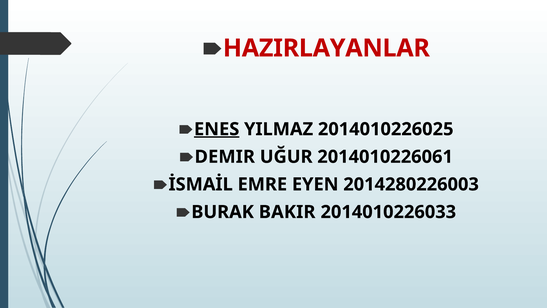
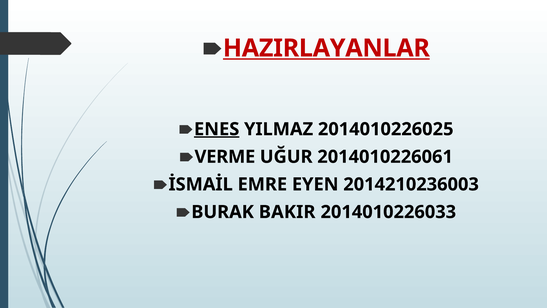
HAZIRLAYANLAR underline: none -> present (326, 48)
DEMIR: DEMIR -> VERME (225, 157)
2014280226003: 2014280226003 -> 2014210236003 (411, 184)
